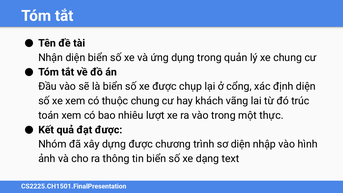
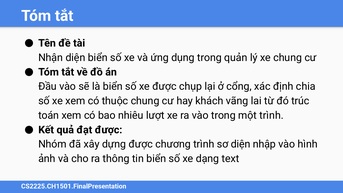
định diện: diện -> chia (306, 86)
một thực: thực -> trình (271, 115)
